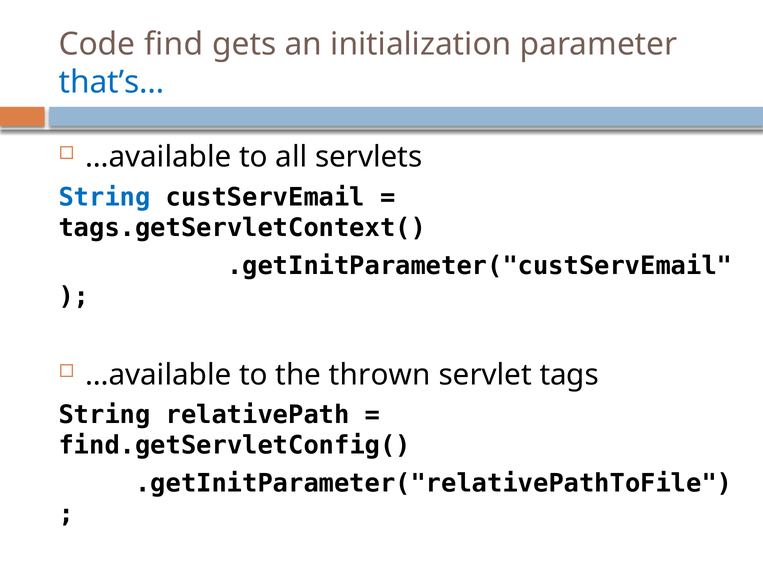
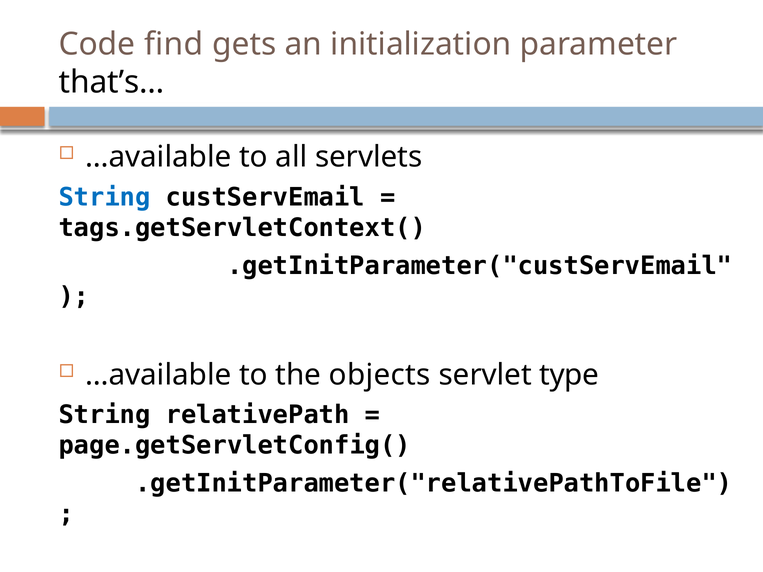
that’s… colour: blue -> black (112, 82)
thrown: thrown -> objects (380, 375)
tags: tags -> type (569, 375)
find.getServletConfig(: find.getServletConfig( -> page.getServletConfig( (235, 446)
